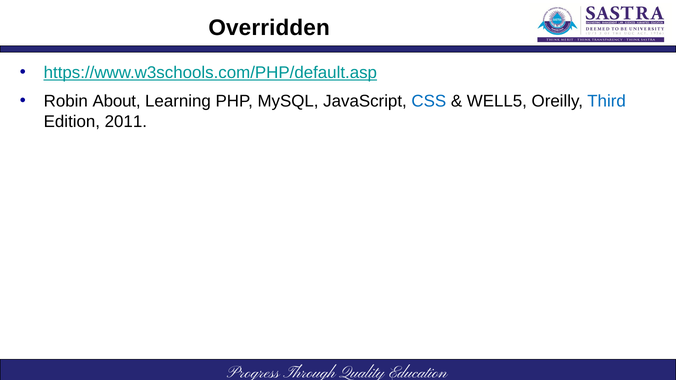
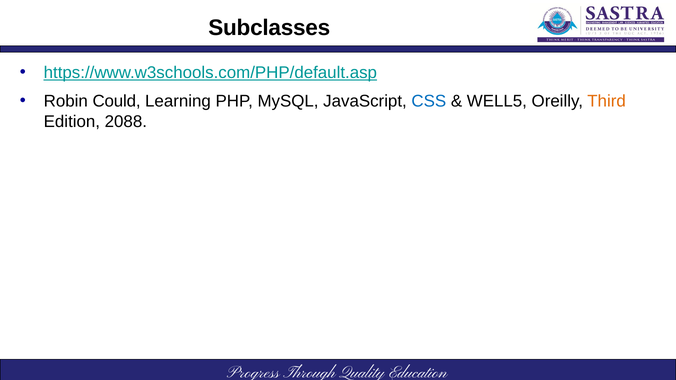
Overridden: Overridden -> Subclasses (269, 28)
About: About -> Could (117, 101)
Third colour: blue -> orange (607, 101)
2011: 2011 -> 2088 (126, 122)
